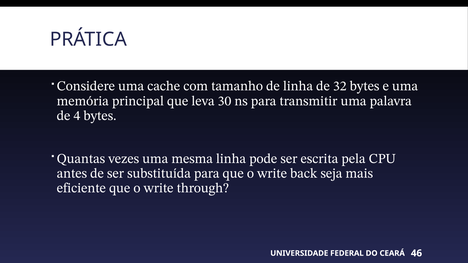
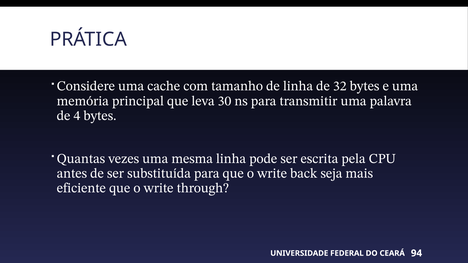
46: 46 -> 94 (416, 253)
